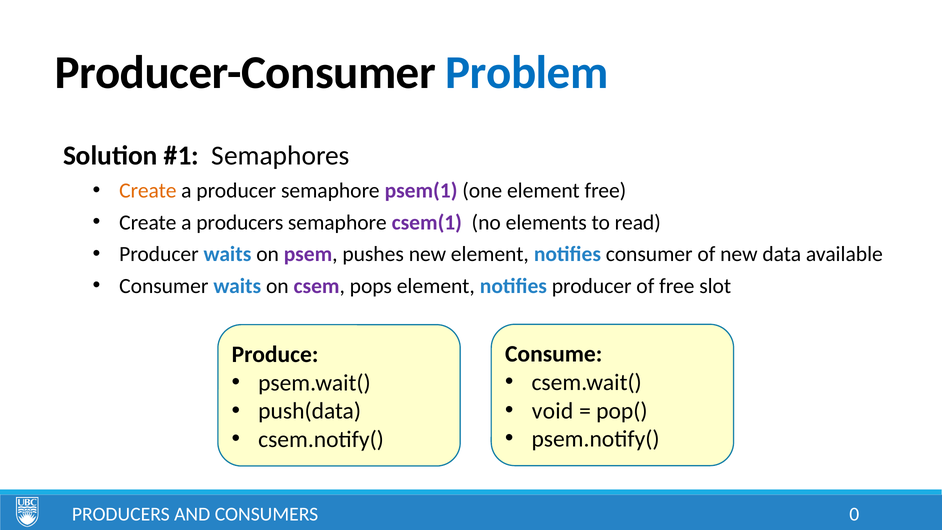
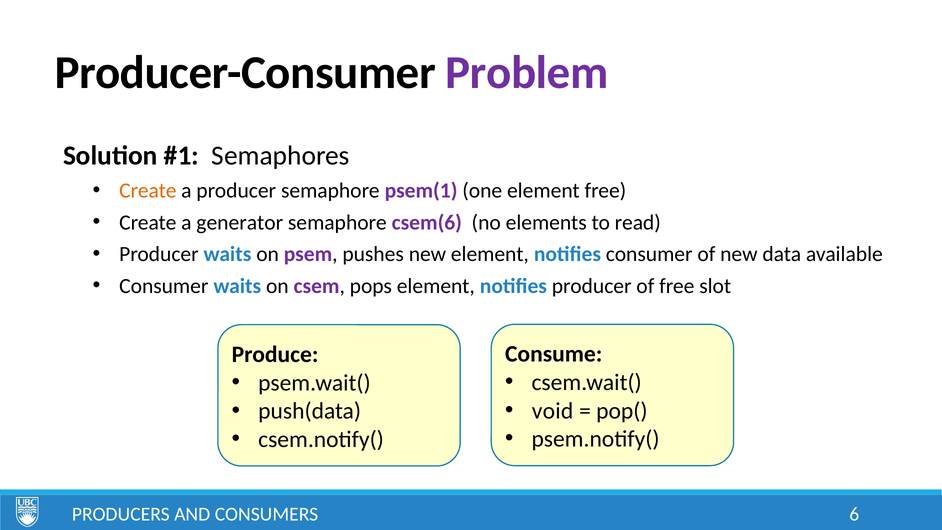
Problem colour: blue -> purple (527, 72)
a producers: producers -> generator (240, 222)
csem(1: csem(1 -> csem(6 (427, 222)
0: 0 -> 6 (854, 514)
